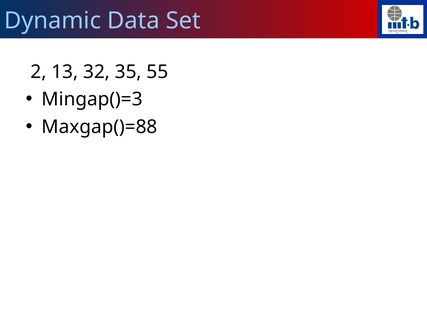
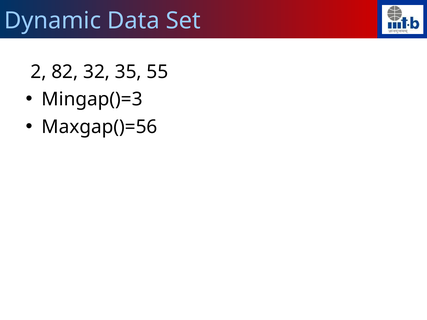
13: 13 -> 82 (65, 72)
Maxgap()=88: Maxgap()=88 -> Maxgap()=56 (100, 127)
